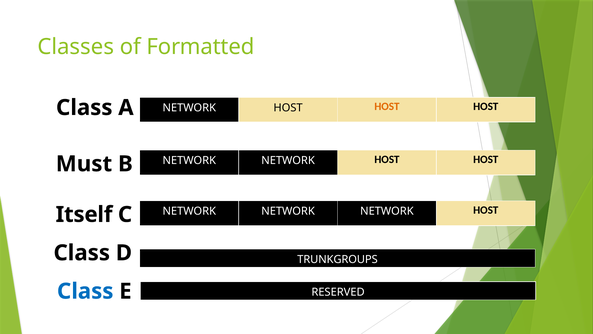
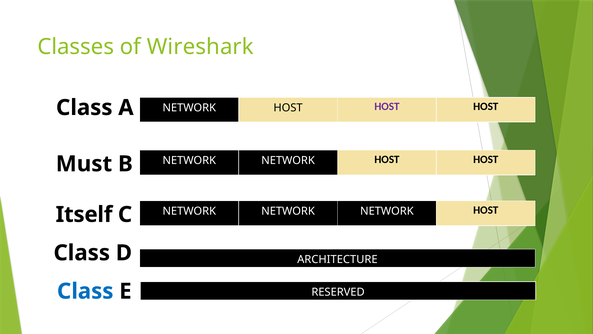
Formatted: Formatted -> Wireshark (200, 47)
HOST colour: orange -> purple (387, 106)
TRUNKGROUPS: TRUNKGROUPS -> ARCHITECTURE (337, 259)
